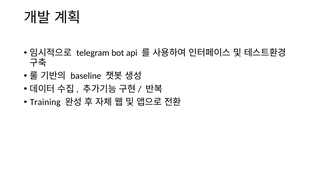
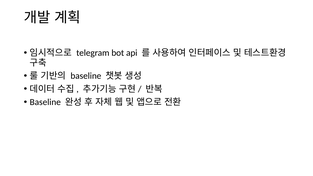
Training: Training -> Baseline (45, 102)
